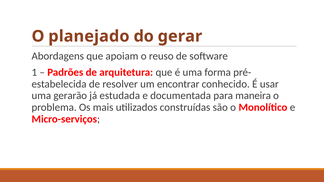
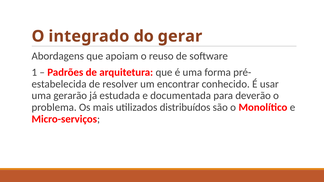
planejado: planejado -> integrado (89, 36)
maneira: maneira -> deverão (253, 96)
construídas: construídas -> distribuídos (185, 107)
